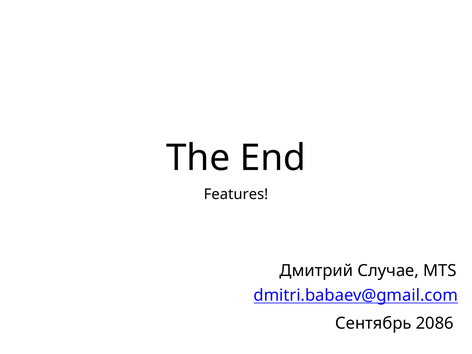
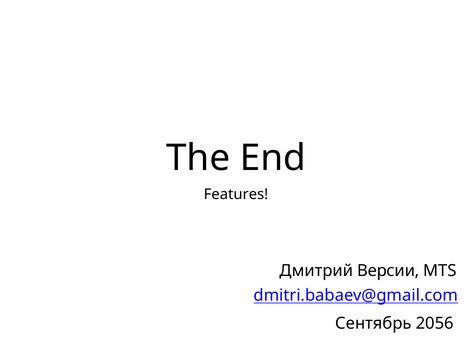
Случае: Случае -> Версии (388, 271)
2086: 2086 -> 2056 (435, 323)
